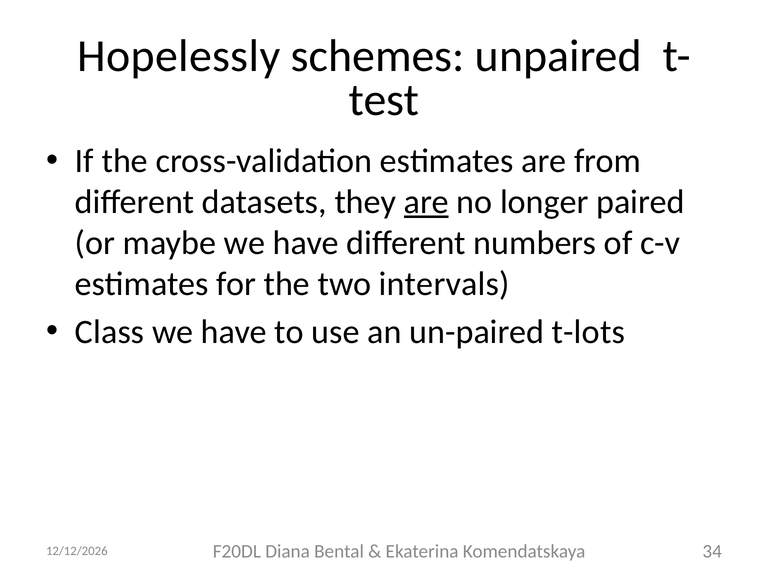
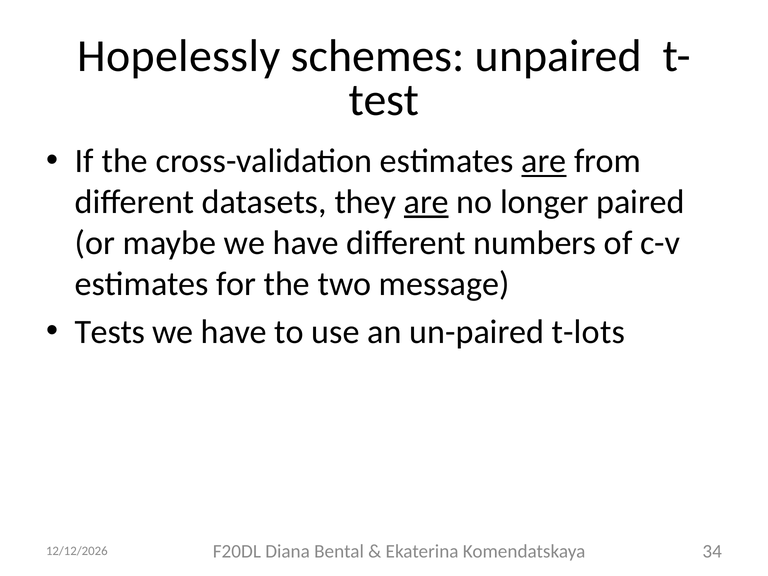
are underline: none -> present (544, 161)
intervals: intervals -> message (444, 284)
Class: Class -> Tests (110, 332)
